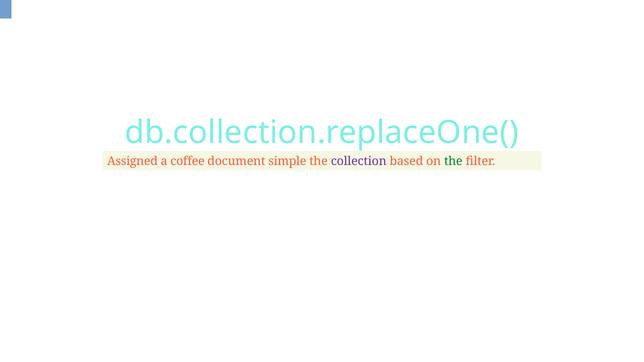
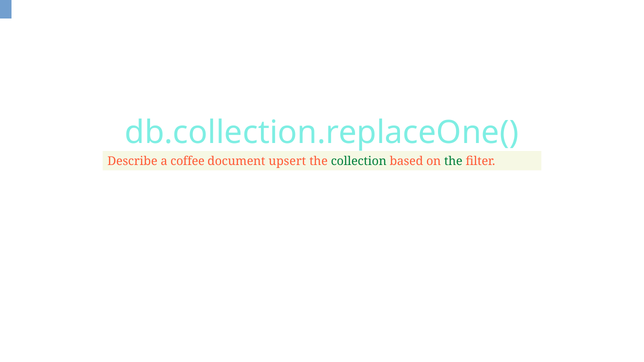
Assigned: Assigned -> Describe (132, 162)
simple: simple -> upsert (287, 162)
collection colour: purple -> green (359, 162)
